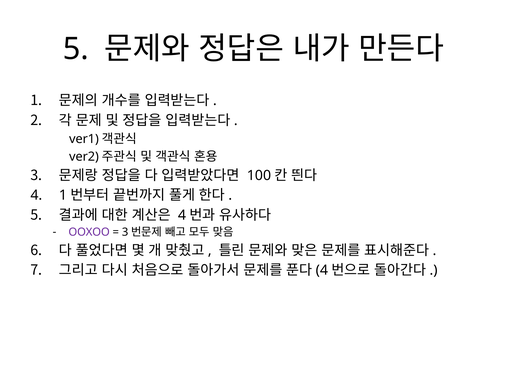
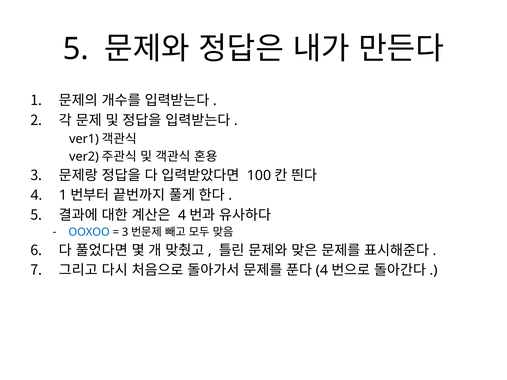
OOXOO colour: purple -> blue (89, 232)
